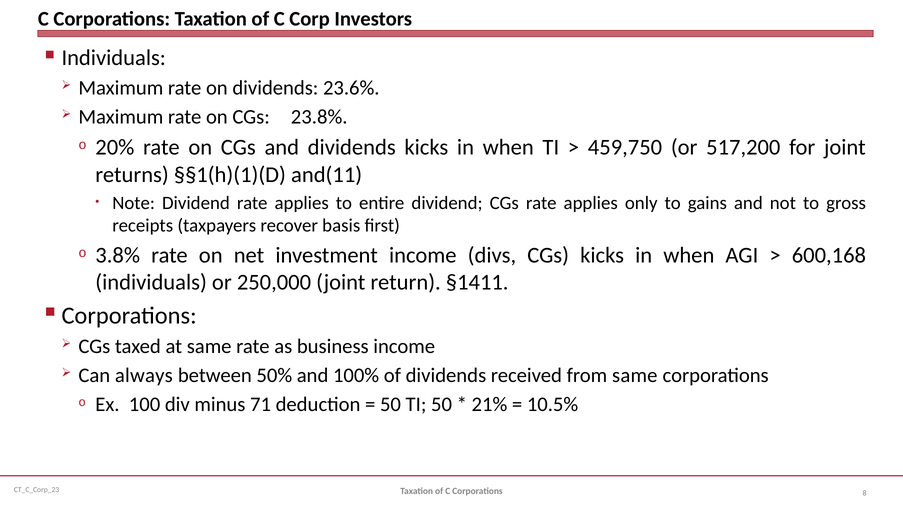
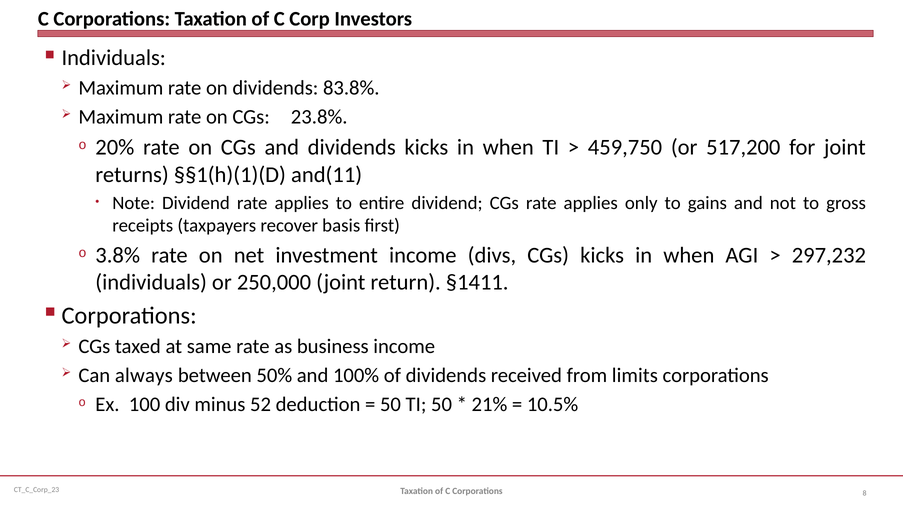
23.6%: 23.6% -> 83.8% (351, 88)
600,168: 600,168 -> 297,232 (829, 255)
from same: same -> limits (635, 375)
71: 71 -> 52 (261, 404)
